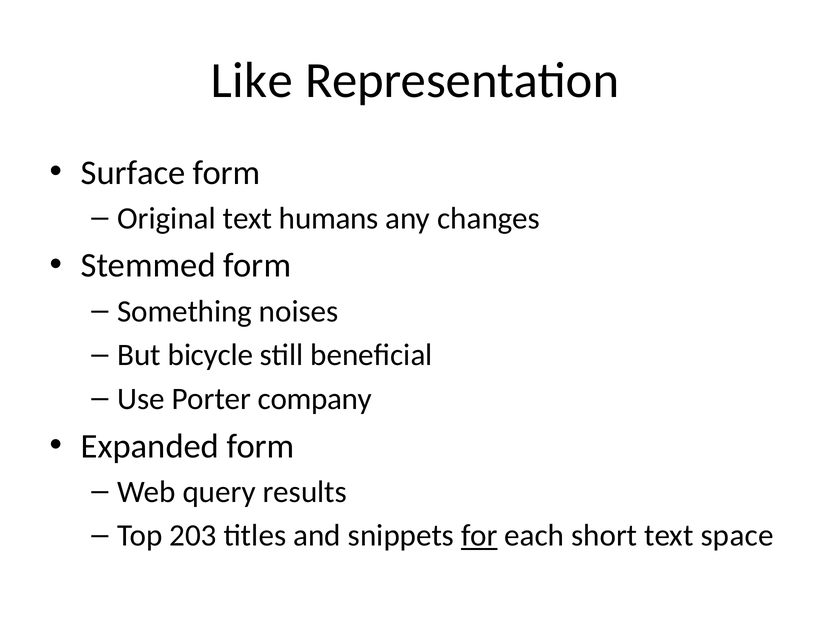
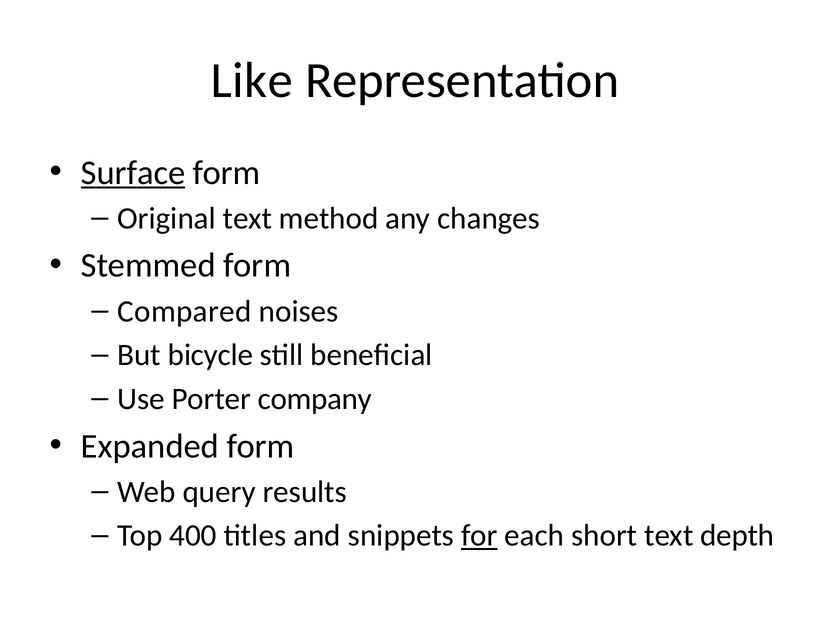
Surface underline: none -> present (133, 173)
humans: humans -> method (329, 218)
Something: Something -> Compared (184, 311)
203: 203 -> 400 (193, 535)
space: space -> depth (737, 535)
